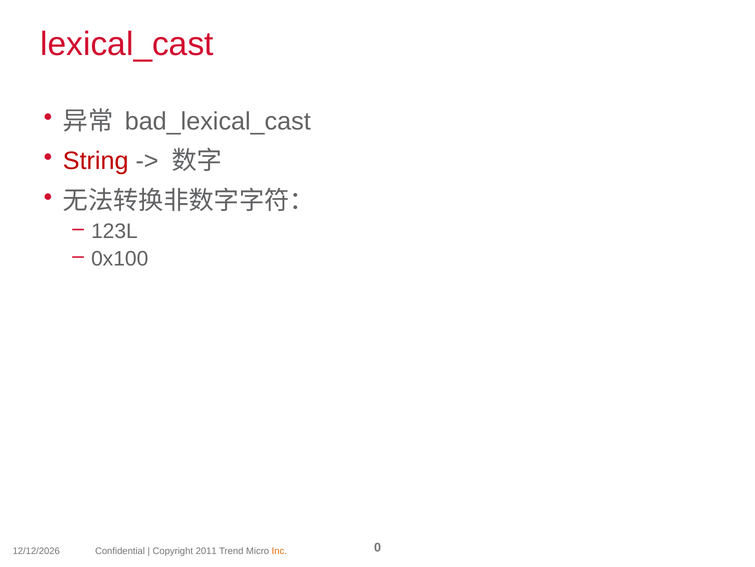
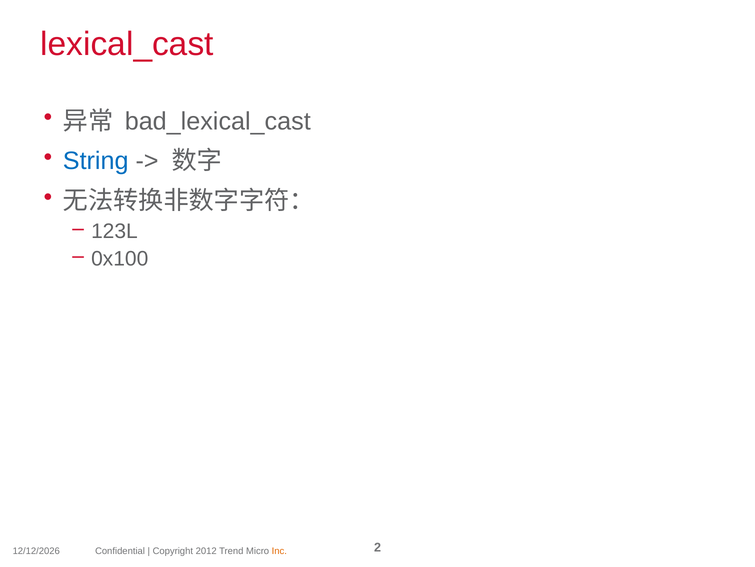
String colour: red -> blue (96, 161)
0: 0 -> 2 (378, 547)
2011: 2011 -> 2012 (206, 551)
